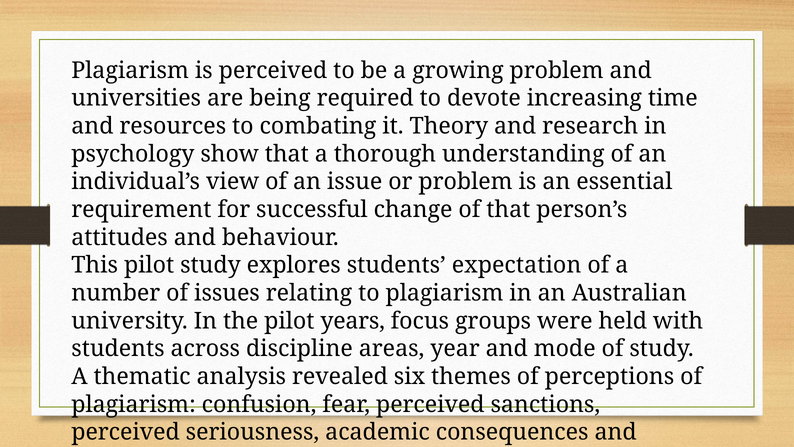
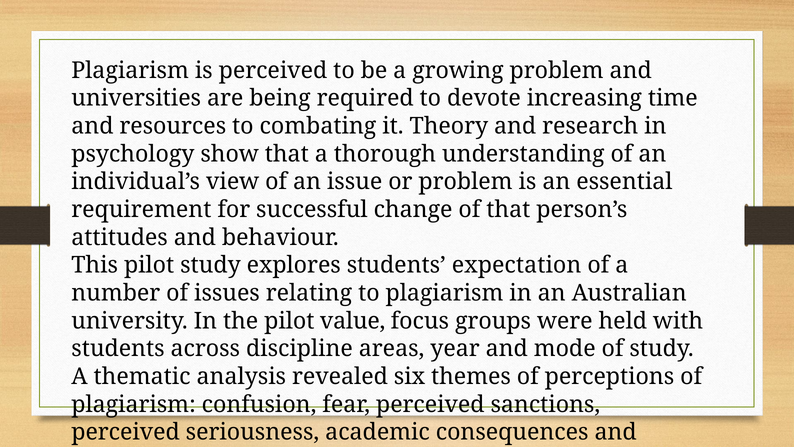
years: years -> value (353, 321)
